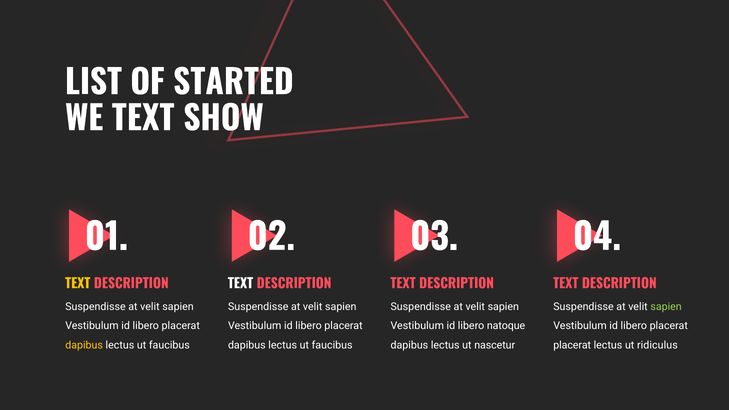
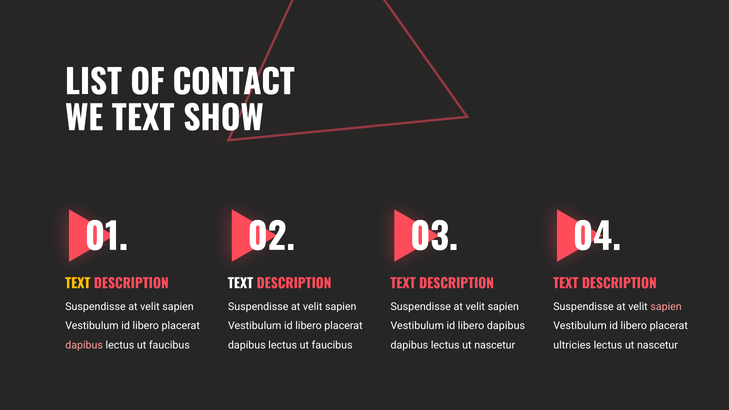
STARTED: STARTED -> CONTACT (234, 83)
sapien colour: light green -> pink (666, 307)
libero natoque: natoque -> dapibus (506, 326)
dapibus colour: yellow -> pink (84, 345)
placerat: placerat -> ultricies (572, 345)
ridiculus: ridiculus -> nascetur (657, 345)
